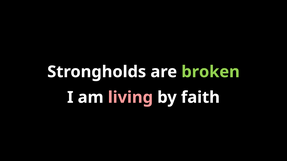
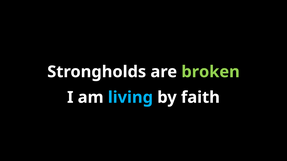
living colour: pink -> light blue (130, 98)
